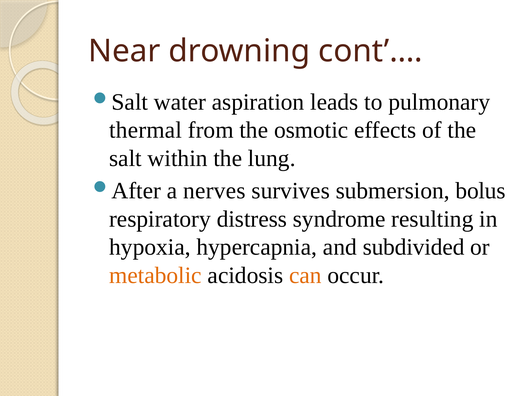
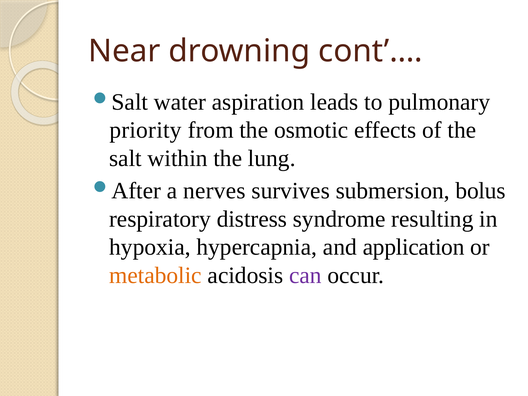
thermal: thermal -> priority (146, 130)
subdivided: subdivided -> application (414, 247)
can colour: orange -> purple (305, 275)
